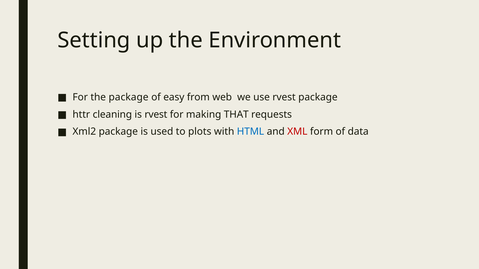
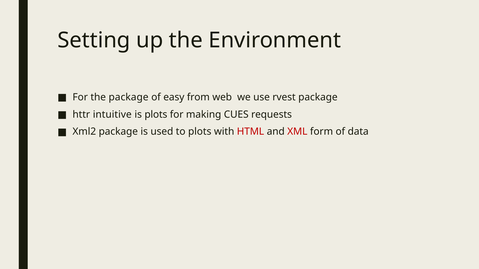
cleaning: cleaning -> intuitive (112, 115)
is rvest: rvest -> plots (156, 115)
THAT: THAT -> CUES (236, 115)
HTML colour: blue -> red (251, 132)
